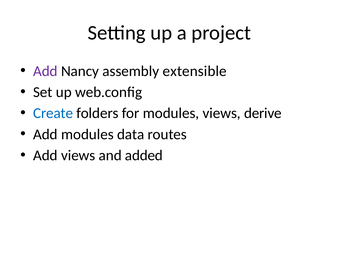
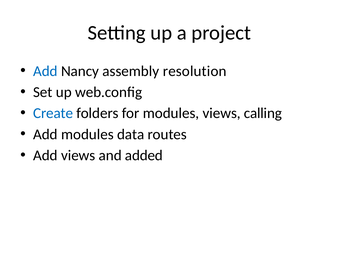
Add colour: purple -> blue (45, 71)
extensible: extensible -> resolution (195, 71)
derive: derive -> calling (263, 113)
